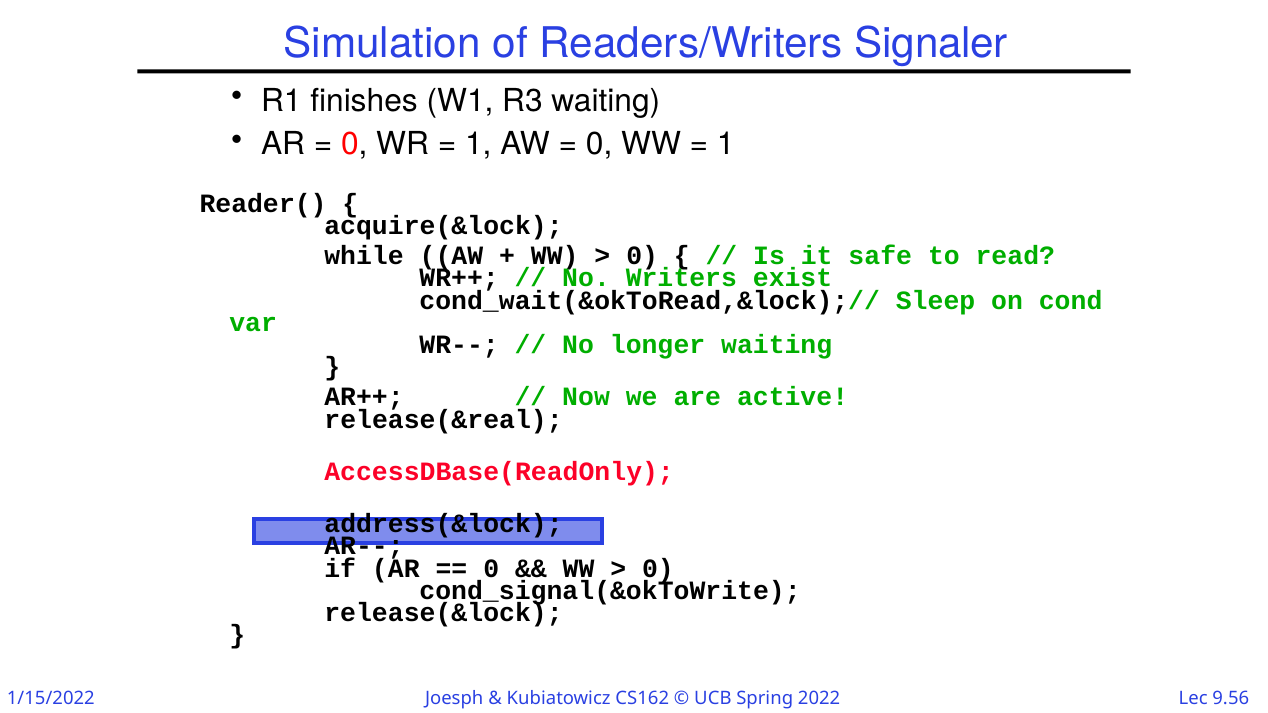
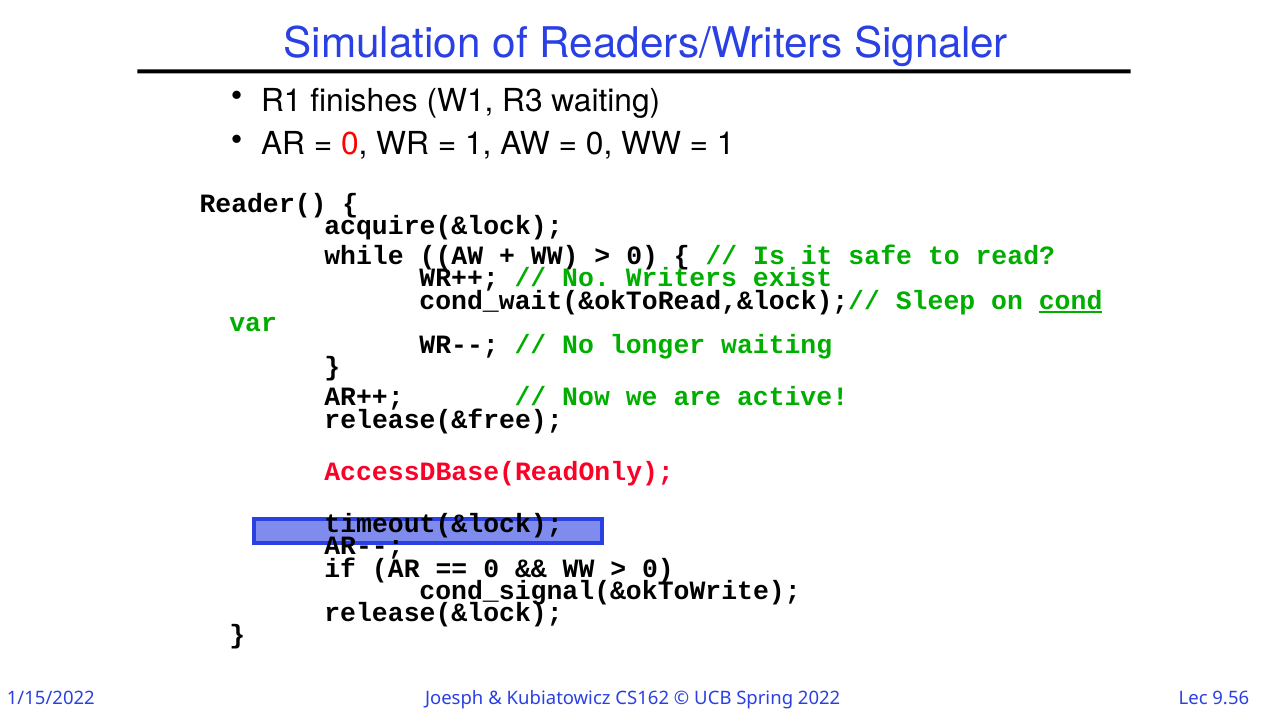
cond underline: none -> present (1071, 301)
release(&real: release(&real -> release(&free (444, 420)
address(&lock: address(&lock -> timeout(&lock (444, 524)
